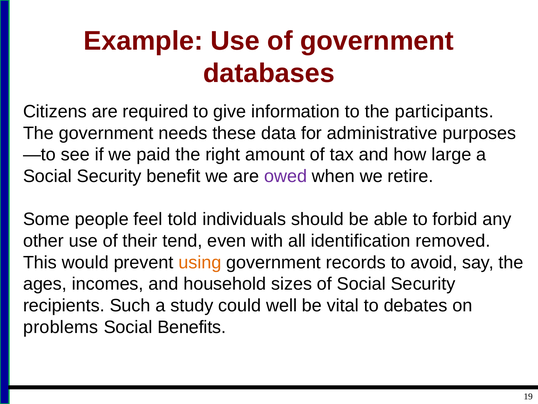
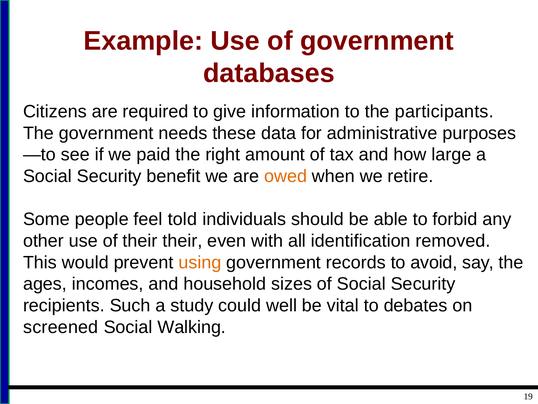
owed colour: purple -> orange (286, 176)
their tend: tend -> their (182, 241)
problems: problems -> screened (61, 327)
Benefits: Benefits -> Walking (192, 327)
